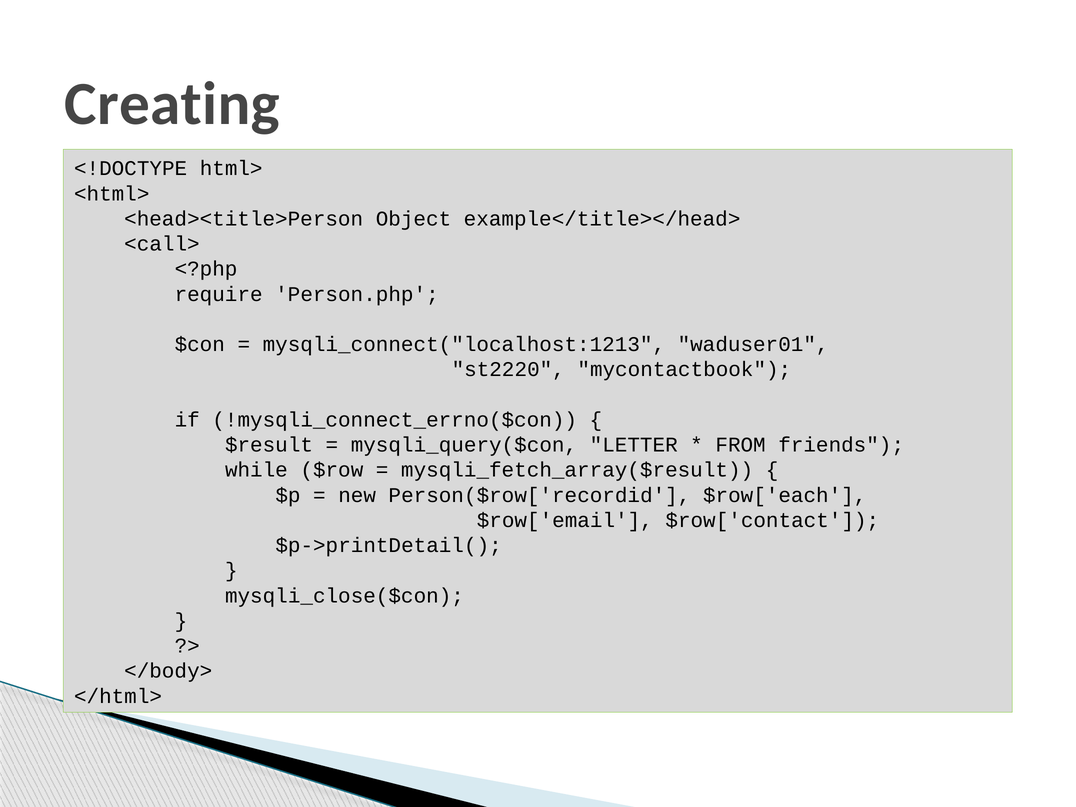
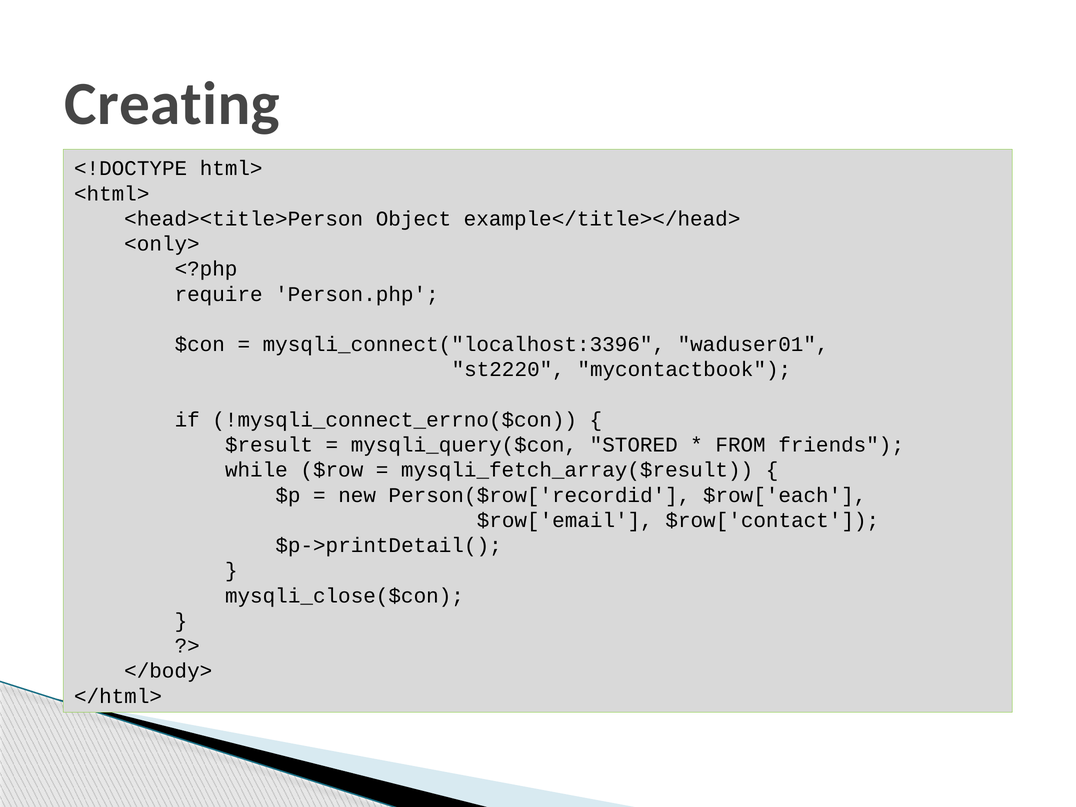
<call>: <call> -> <only> (162, 244)
mysqli_connect("localhost:1213: mysqli_connect("localhost:1213 -> mysqli_connect("localhost:3396 (464, 344)
LETTER: LETTER -> STORED (634, 445)
